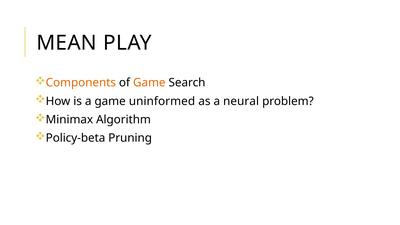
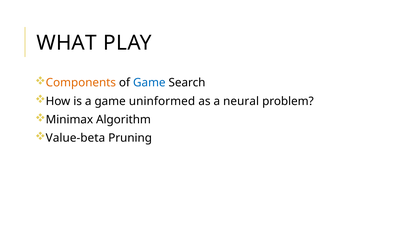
MEAN: MEAN -> WHAT (67, 43)
Game colour: orange -> blue (149, 83)
Policy-beta: Policy-beta -> Value-beta (75, 138)
